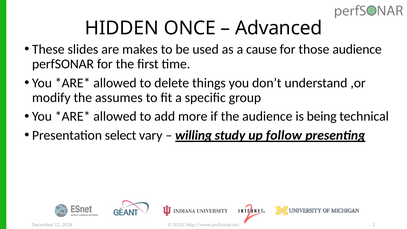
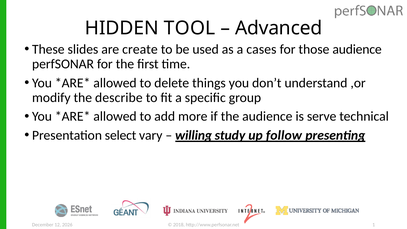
ONCE: ONCE -> TOOL (190, 28)
makes: makes -> create (140, 49)
cause: cause -> cases (261, 49)
assumes: assumes -> describe (119, 98)
being: being -> serve (322, 116)
